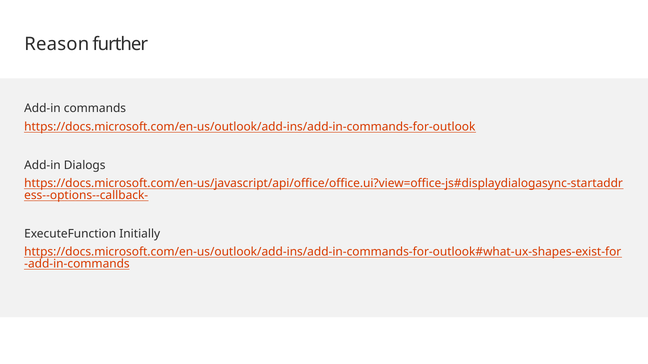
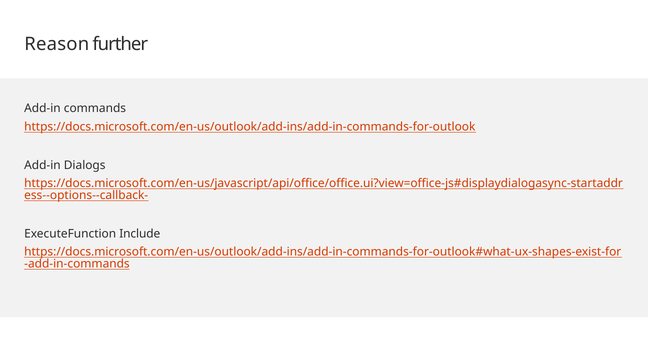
Initially: Initially -> Include (140, 234)
